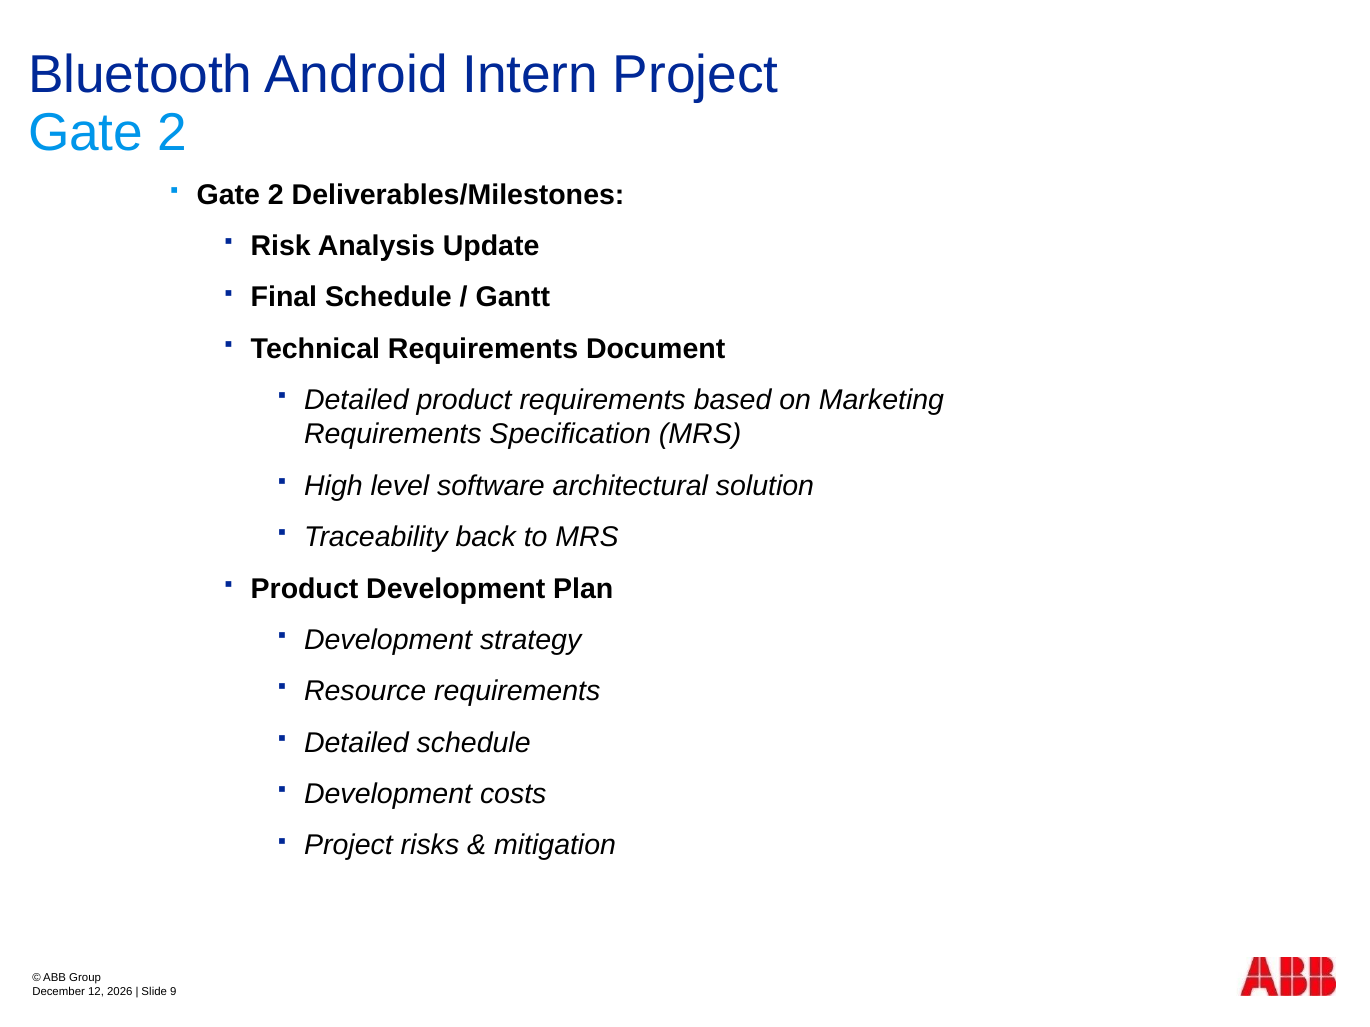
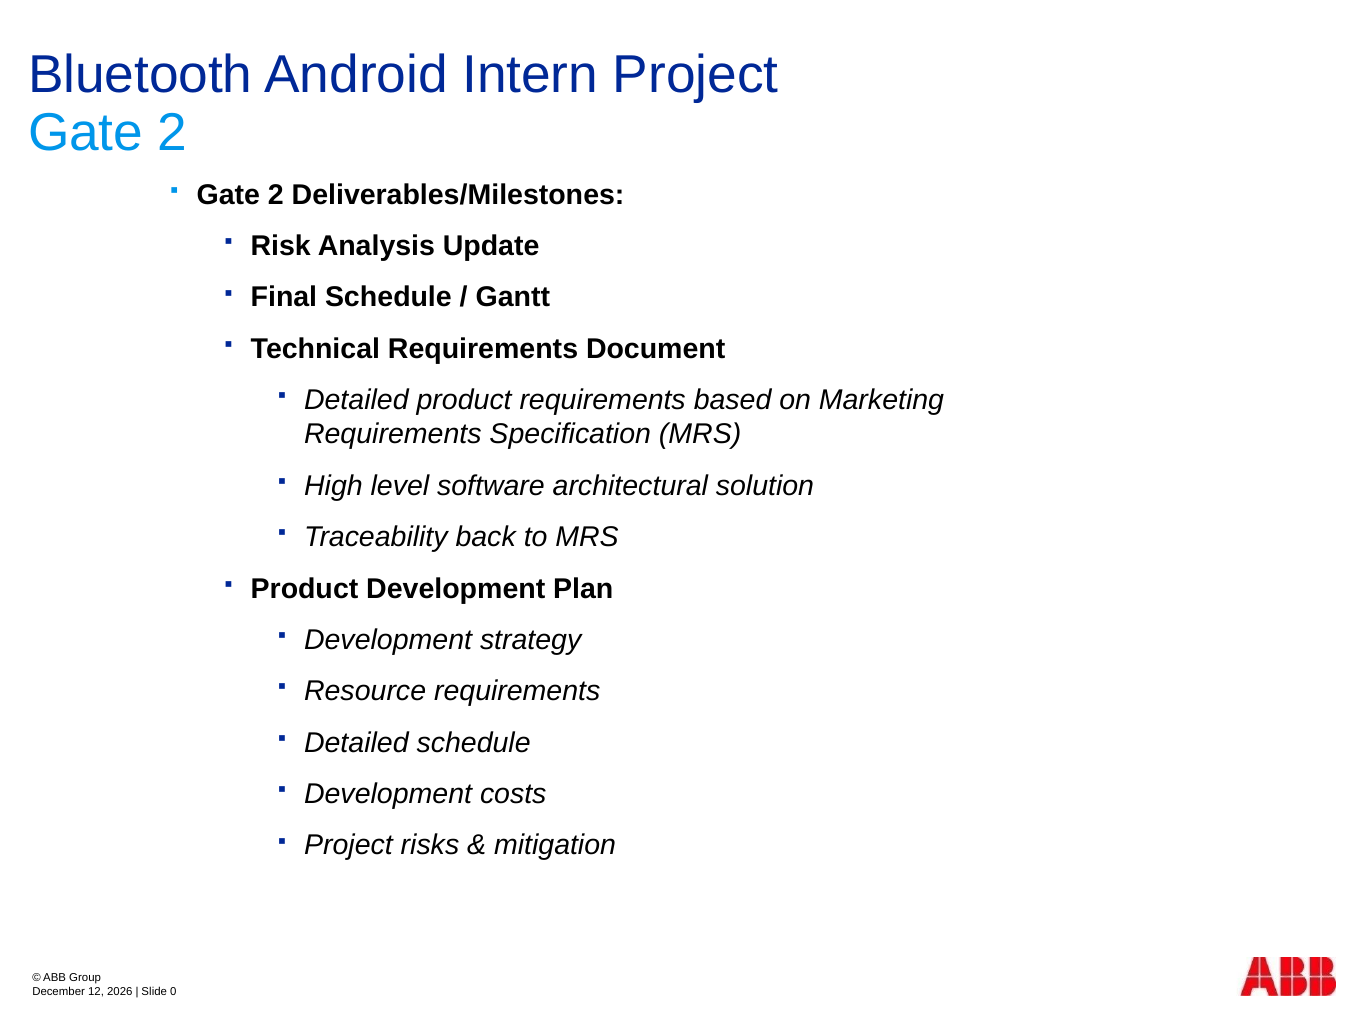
9: 9 -> 0 (173, 992)
